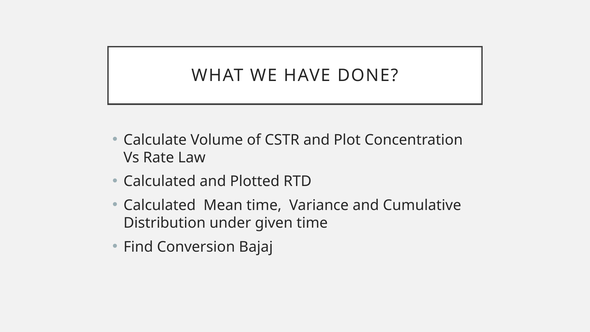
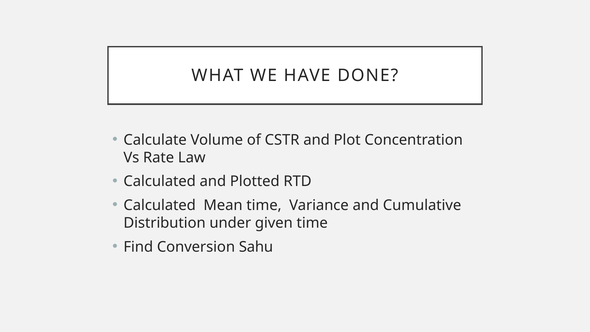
Bajaj: Bajaj -> Sahu (256, 247)
